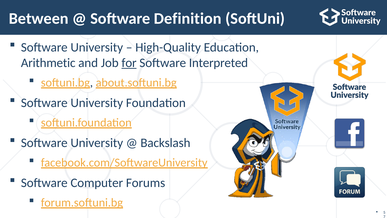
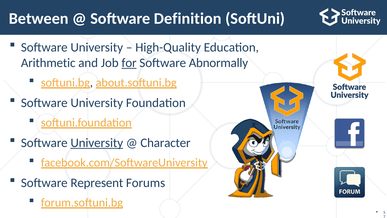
Interpreted: Interpreted -> Abnormally (218, 63)
University underline: none -> present (97, 143)
Backslash: Backslash -> Character (165, 143)
Computer: Computer -> Represent (97, 183)
